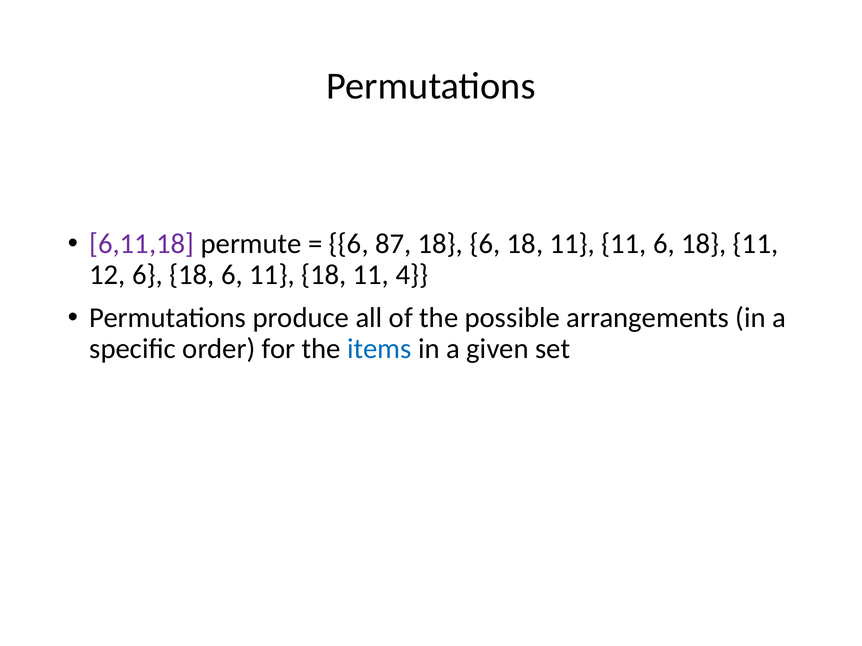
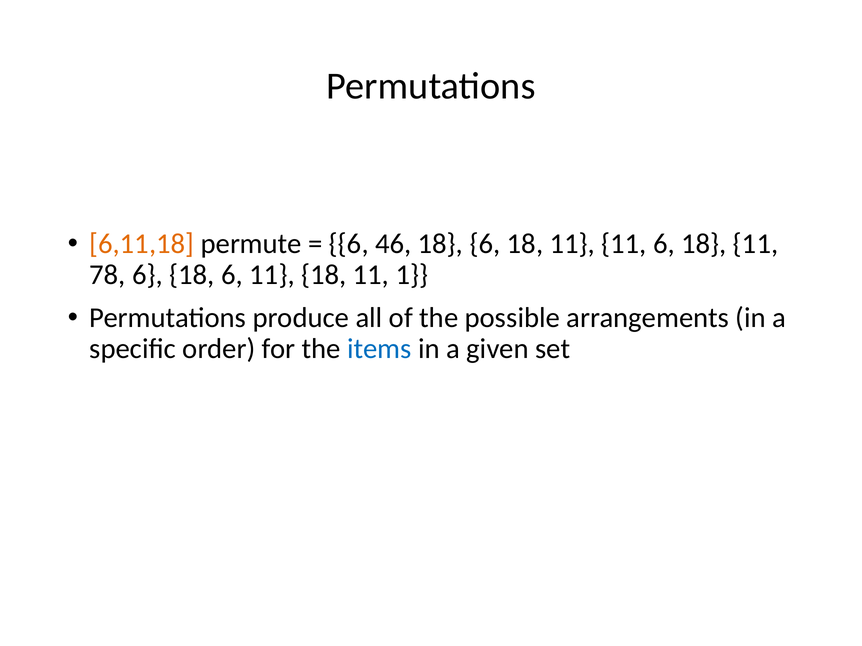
6,11,18 colour: purple -> orange (142, 244)
87: 87 -> 46 (393, 244)
12: 12 -> 78 (108, 275)
4: 4 -> 1 (412, 275)
